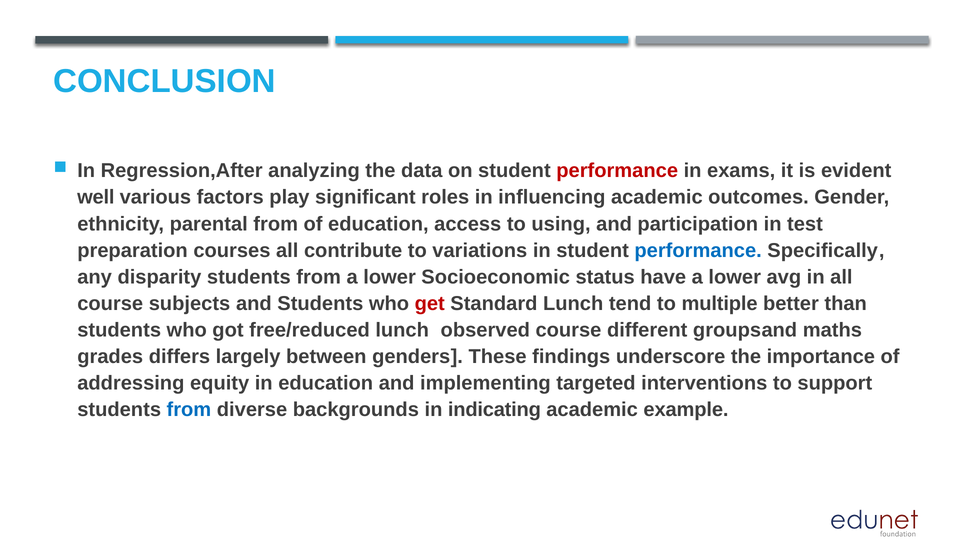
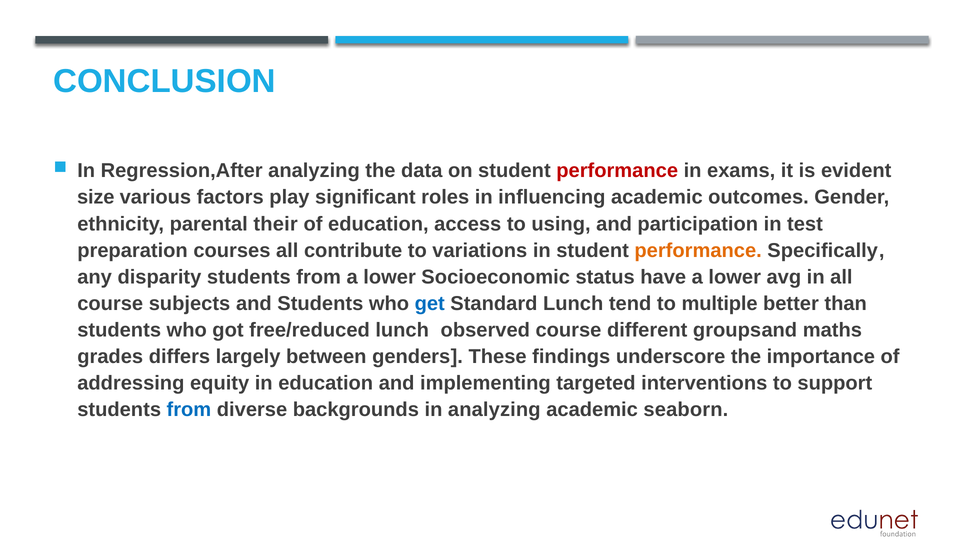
well: well -> size (96, 197)
parental from: from -> their (276, 224)
performance colour: blue -> orange (698, 251)
get colour: red -> blue (430, 304)
in indicating: indicating -> analyzing (494, 410)
example: example -> seaborn (686, 410)
